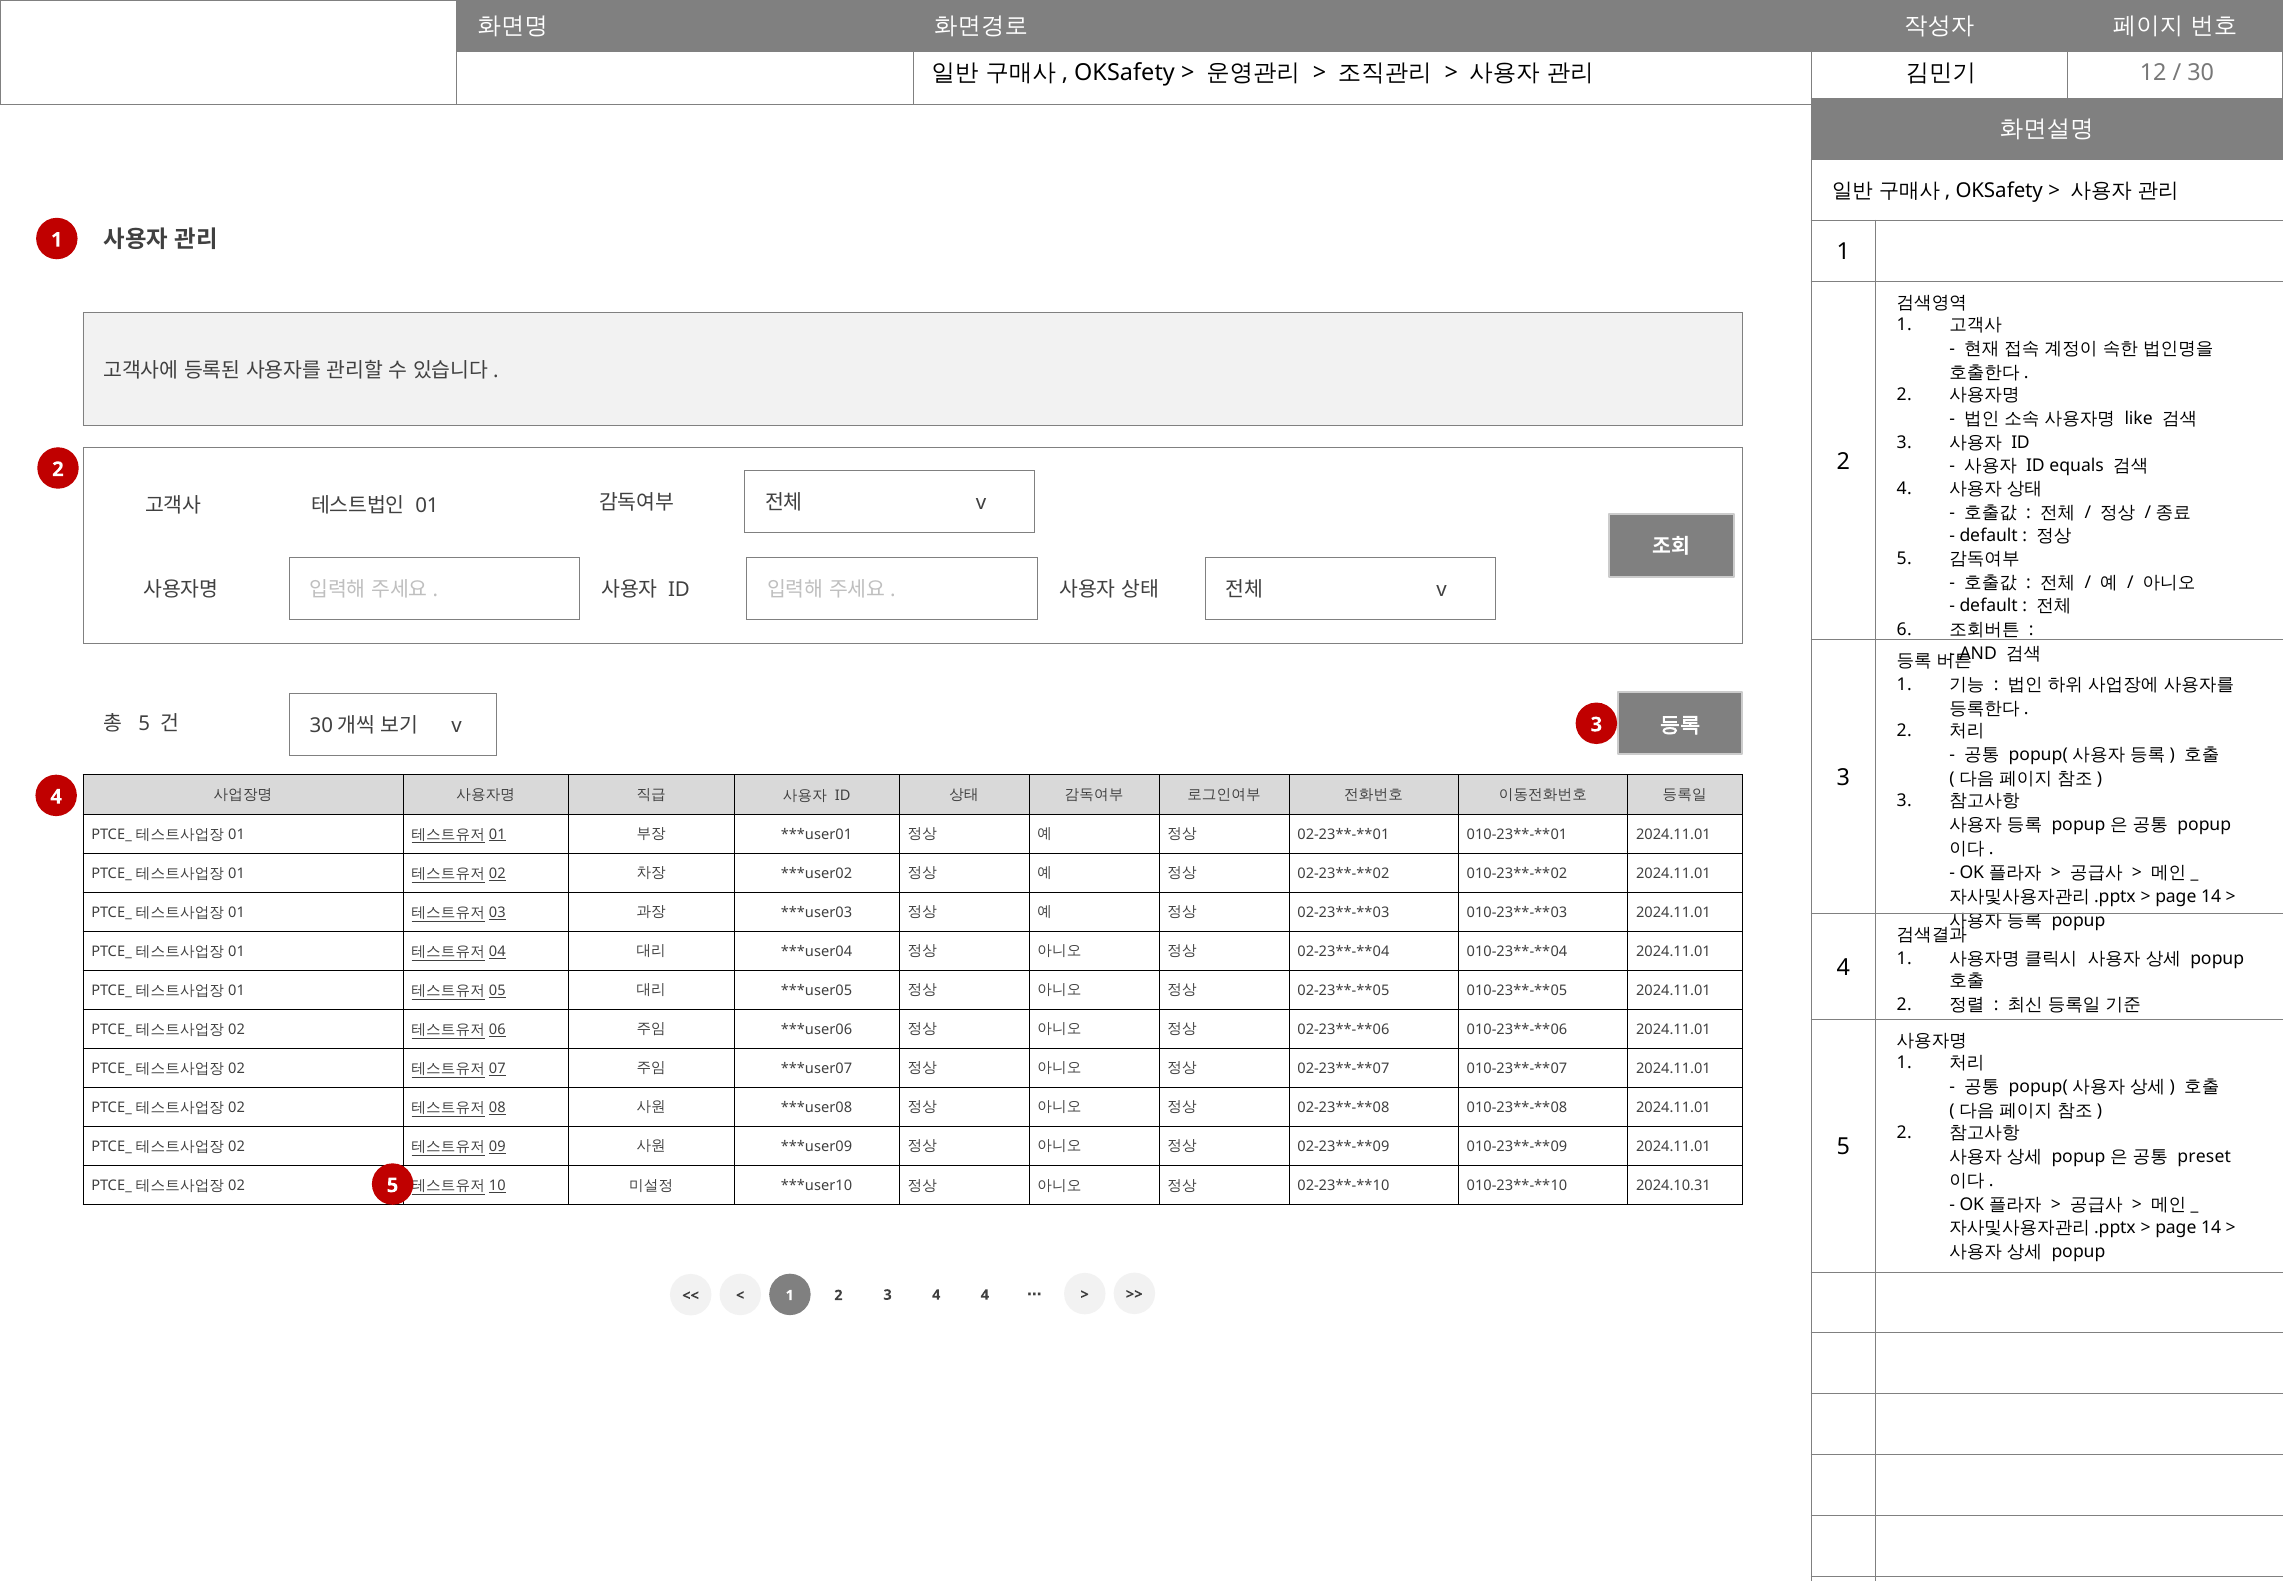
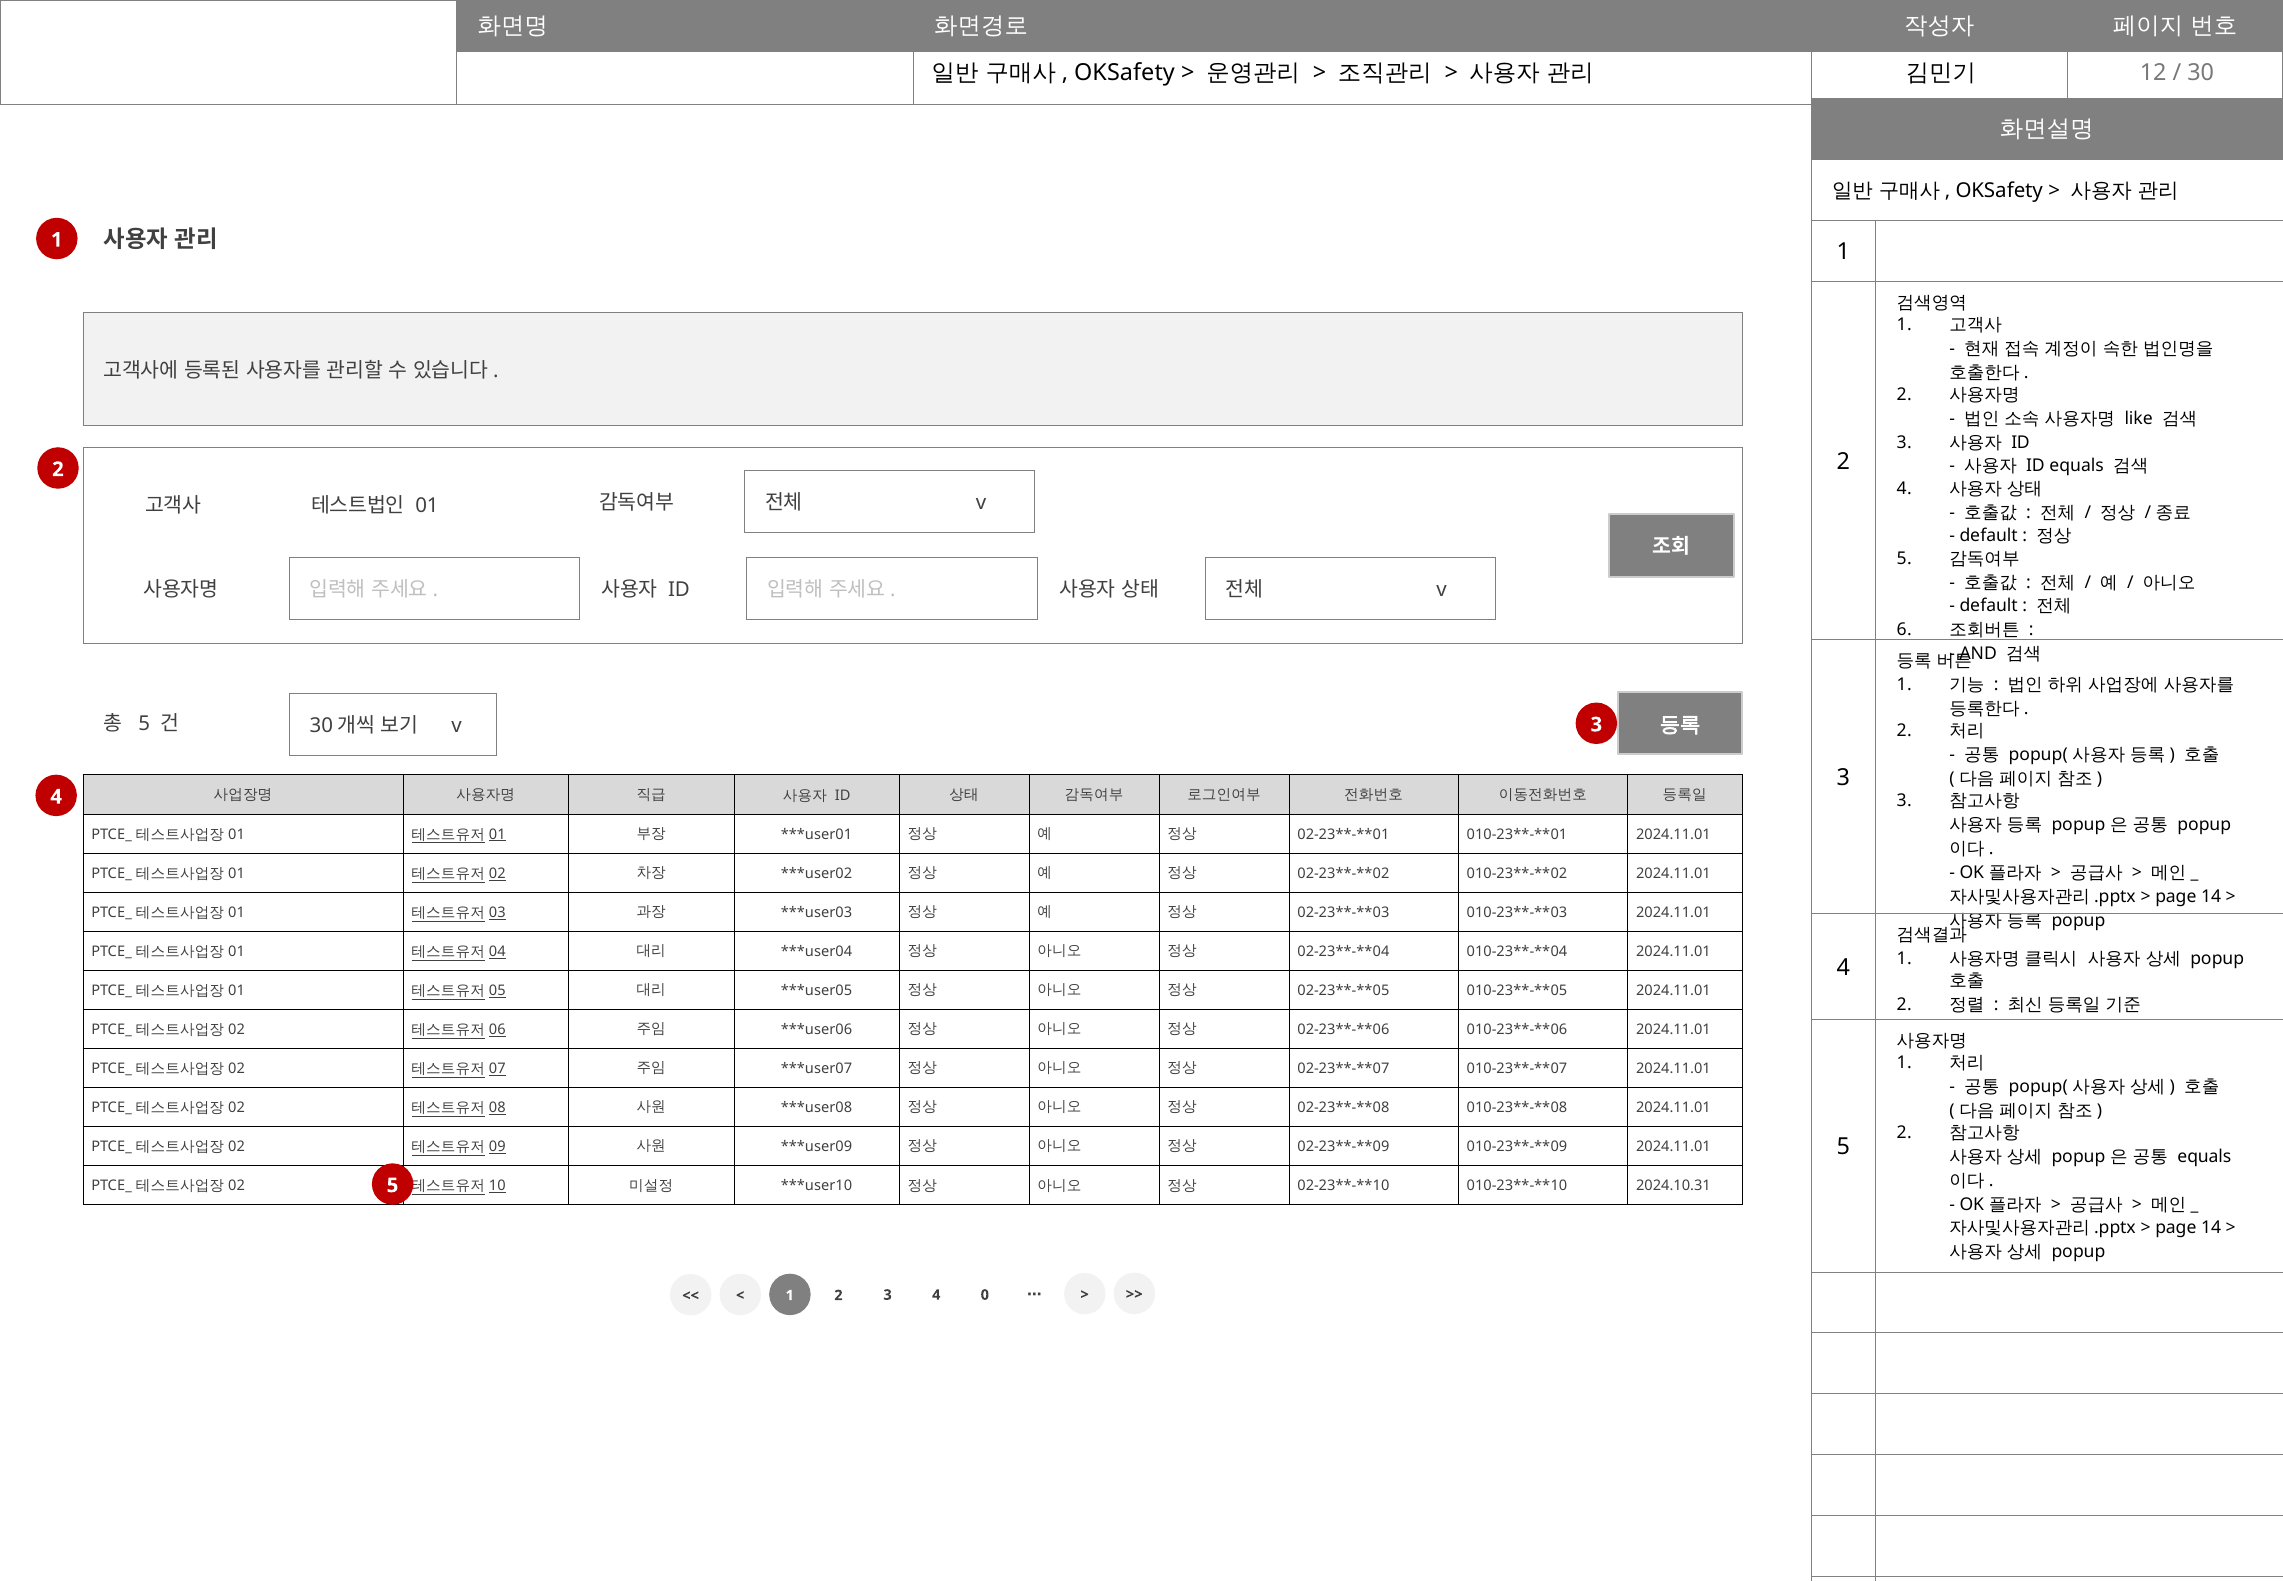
preset: preset -> equals (2204, 1156)
4: 4 -> 0 (985, 1295)
